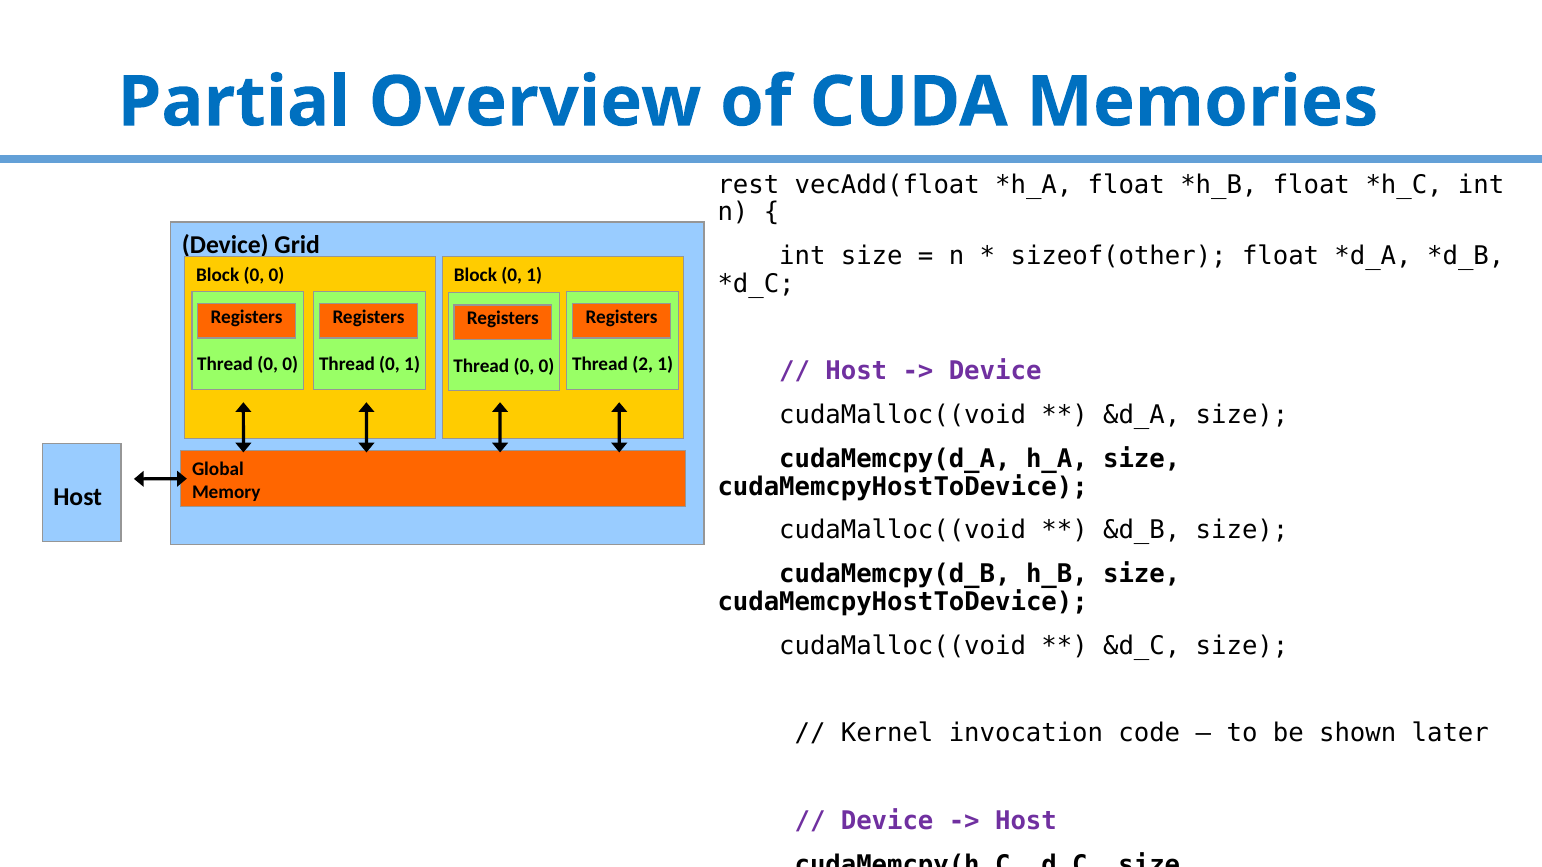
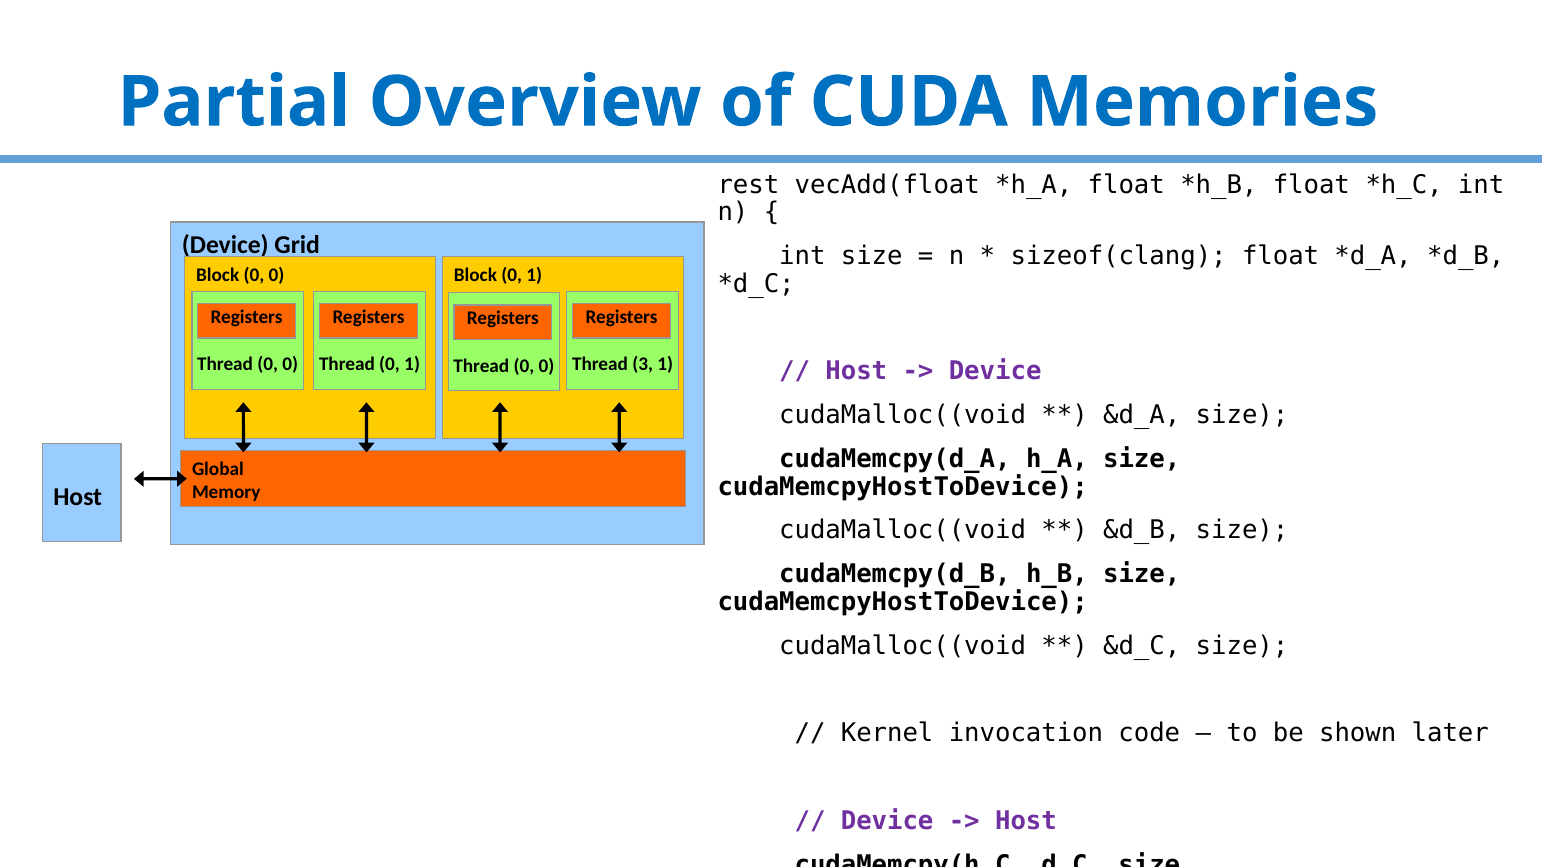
sizeof(other: sizeof(other -> sizeof(clang (1119, 256)
2: 2 -> 3 (643, 365)
